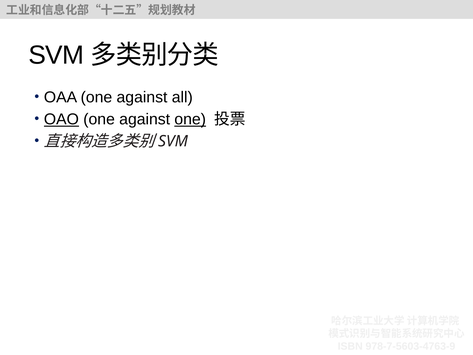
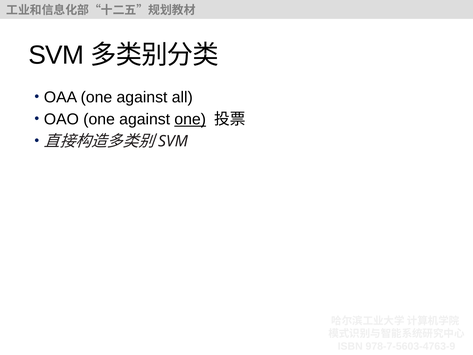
OAO underline: present -> none (61, 119)
